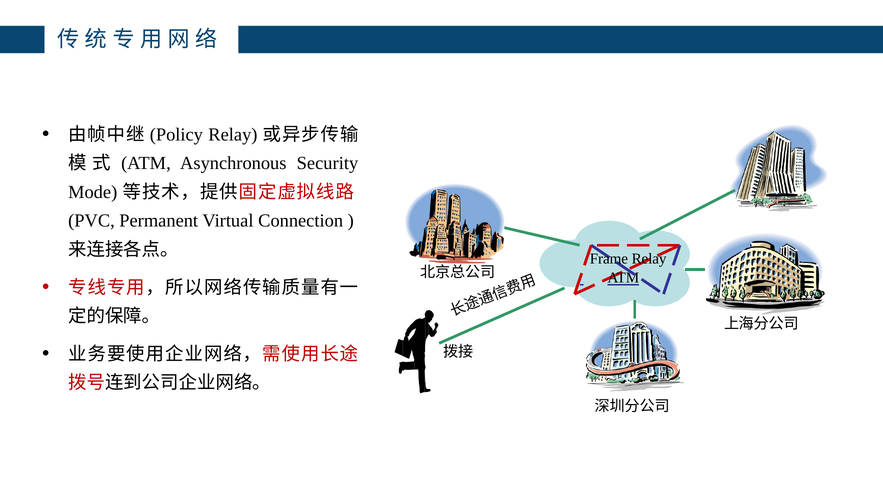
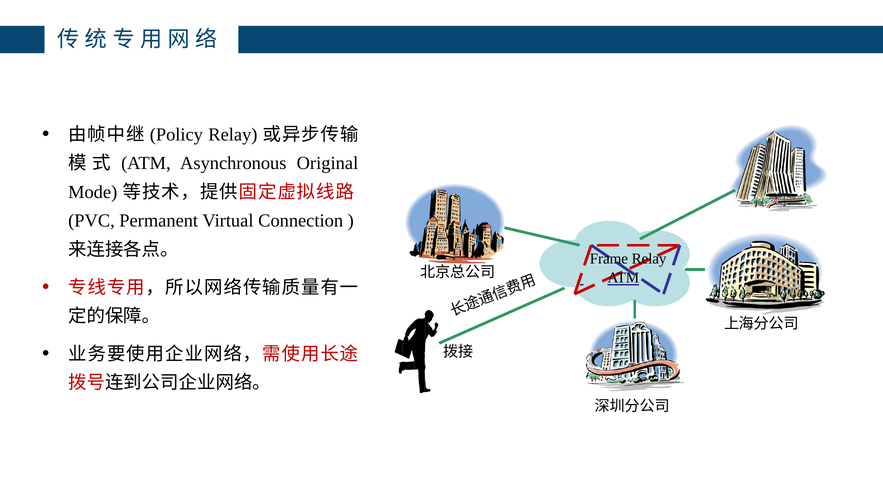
Security: Security -> Original (327, 163)
